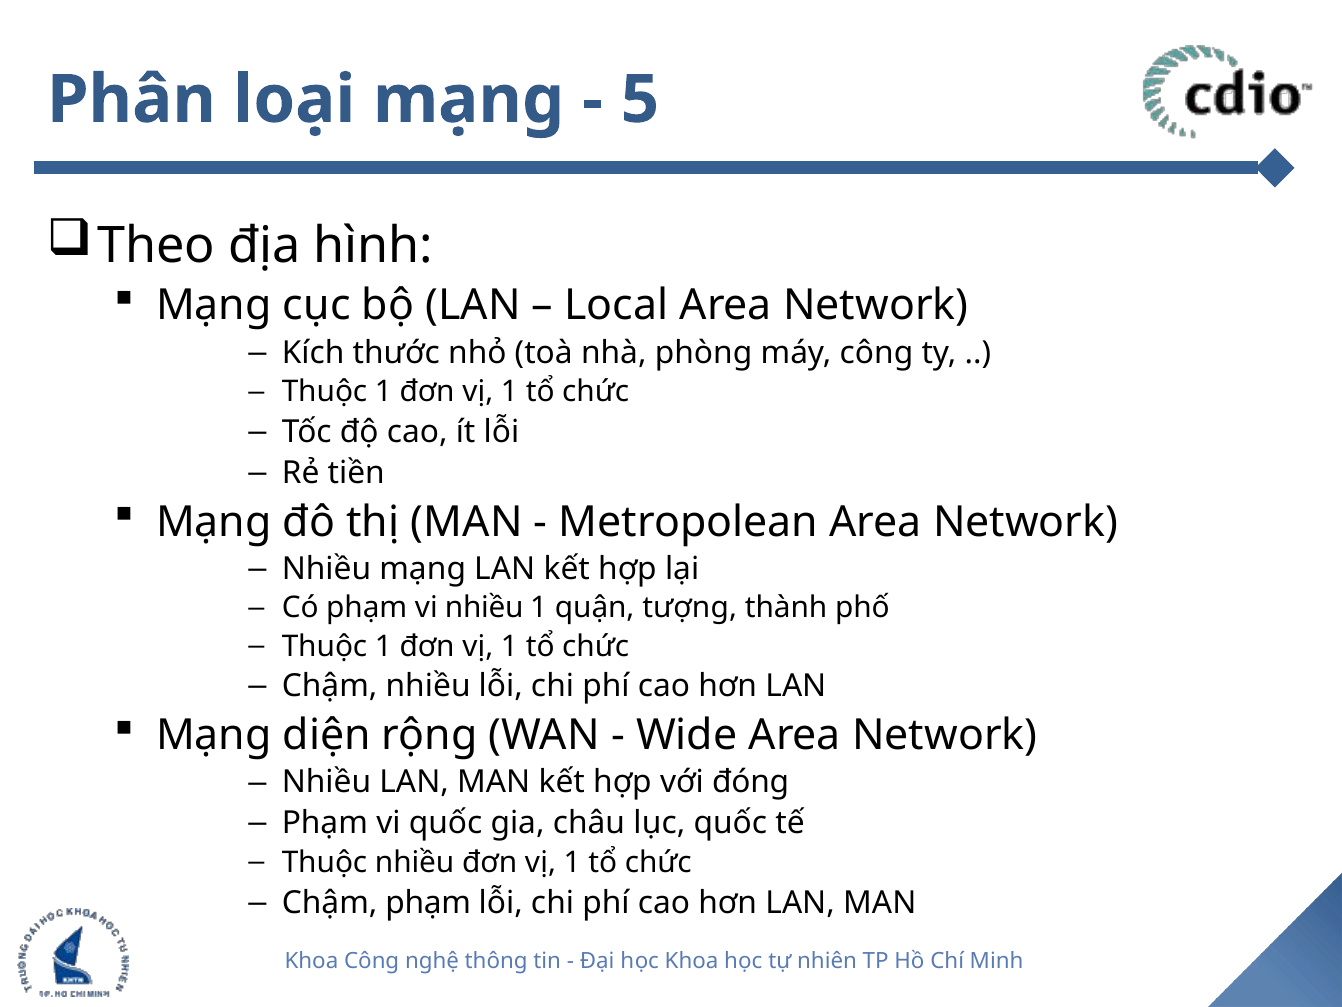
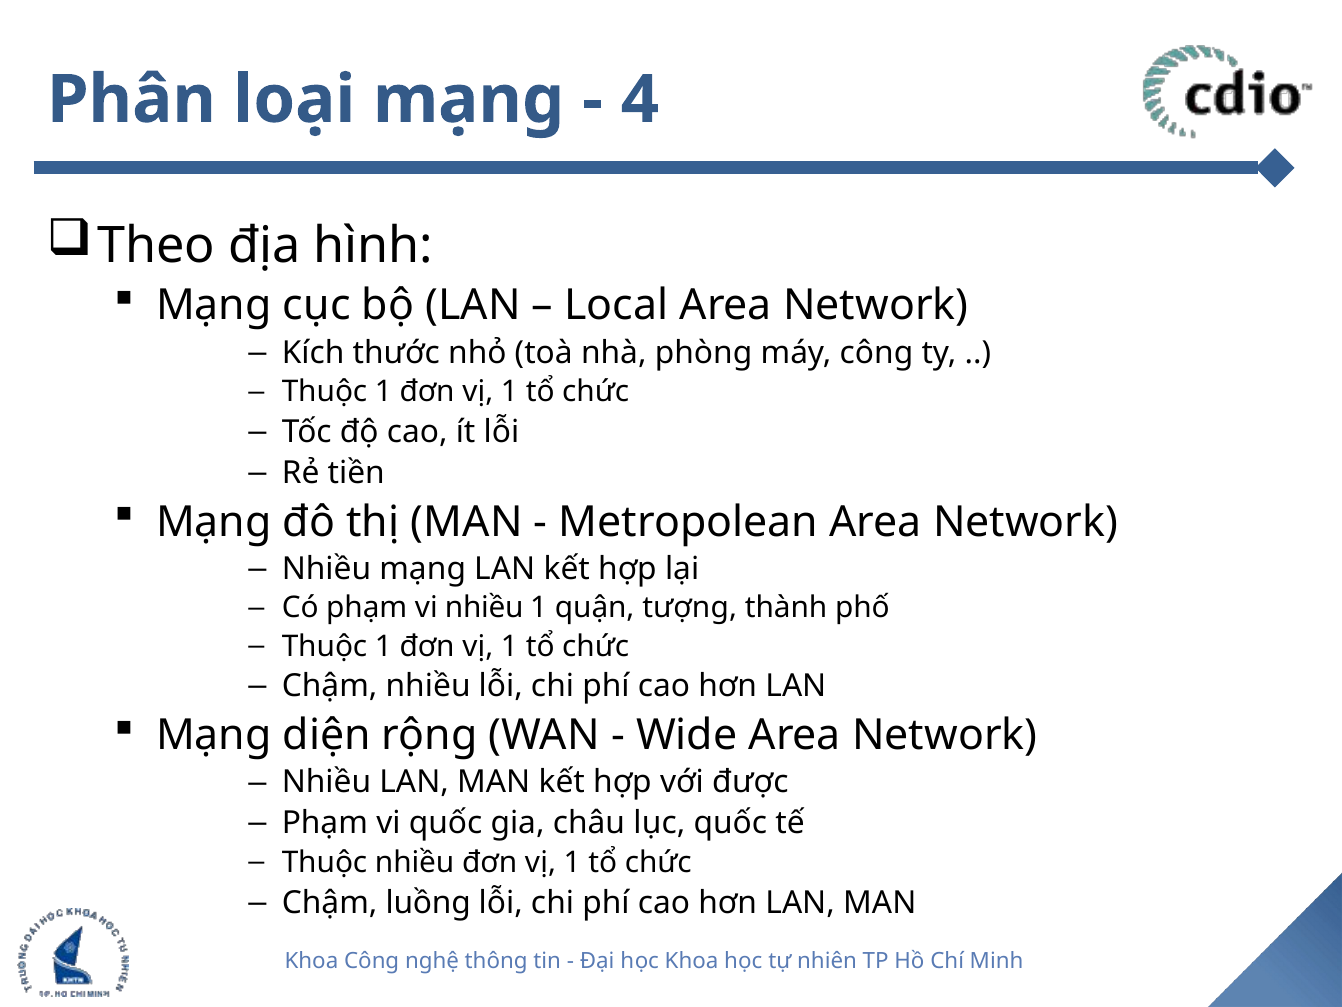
5: 5 -> 4 (640, 100)
đóng: đóng -> được (750, 782)
Chậm phạm: phạm -> luồng (428, 902)
